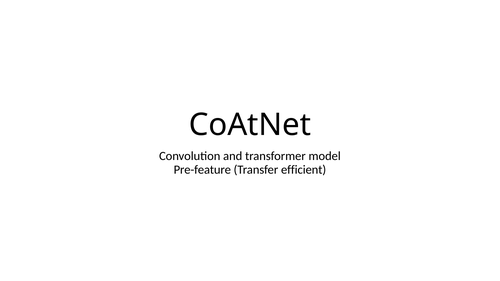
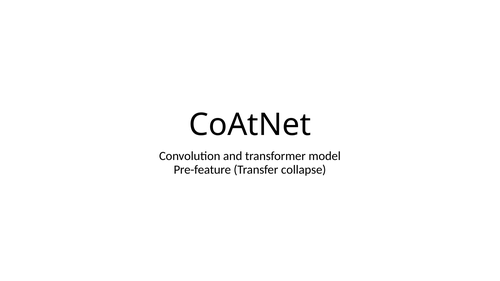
efficient: efficient -> collapse (304, 170)
